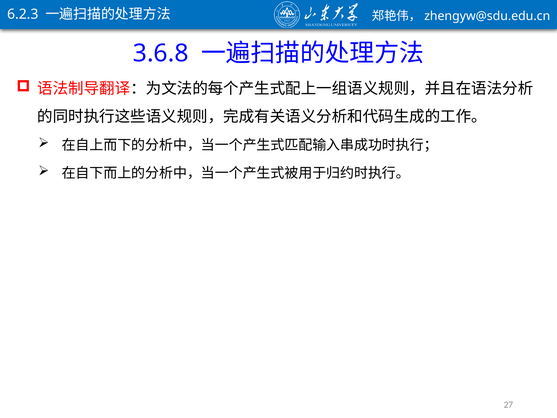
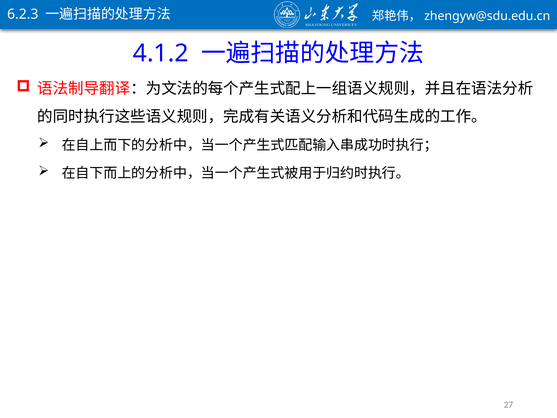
3.6.8: 3.6.8 -> 4.1.2 (161, 53)
